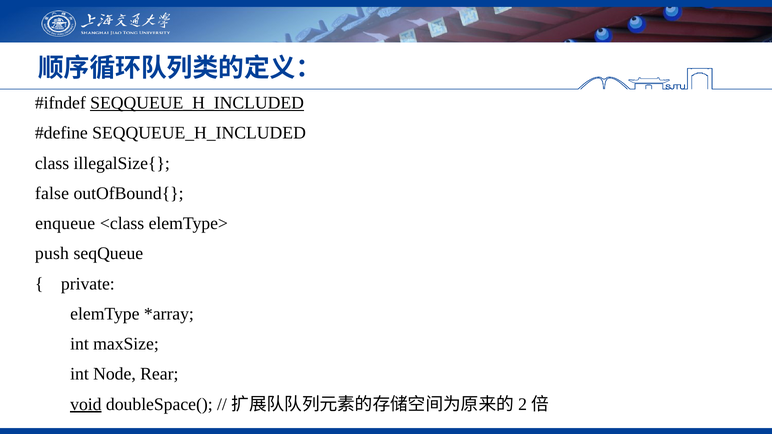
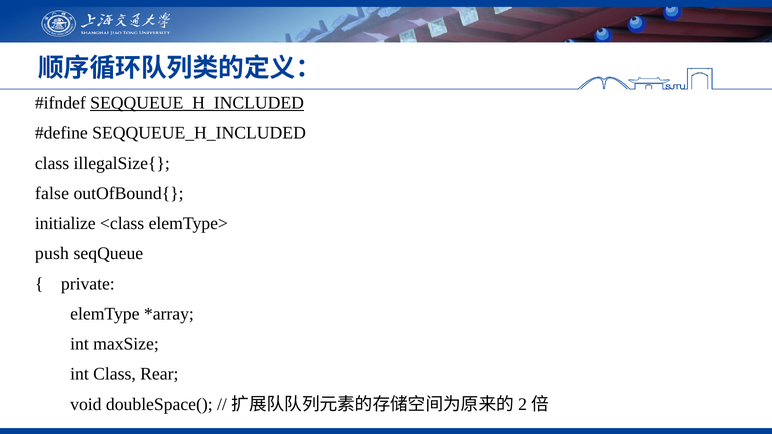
enqueue: enqueue -> initialize (65, 224)
int Node: Node -> Class (114, 374)
void underline: present -> none (86, 404)
